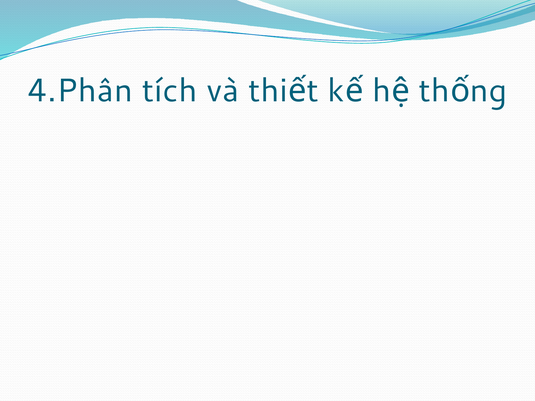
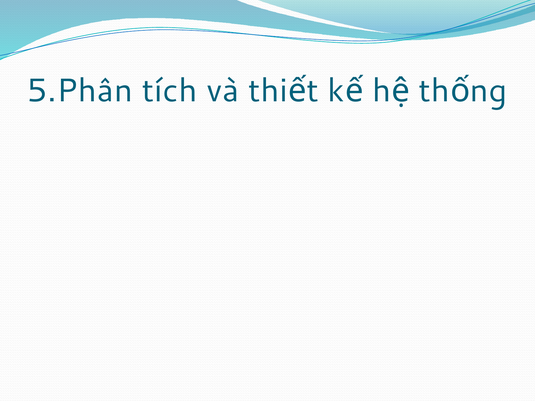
4.Phân: 4.Phân -> 5.Phân (80, 91)
